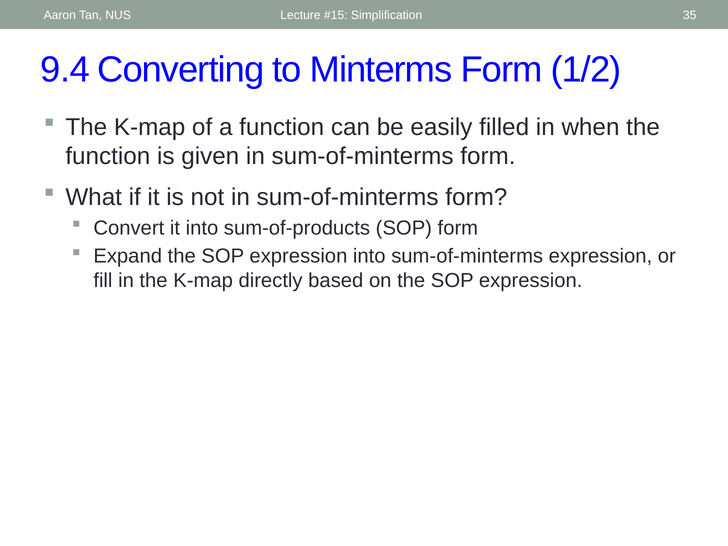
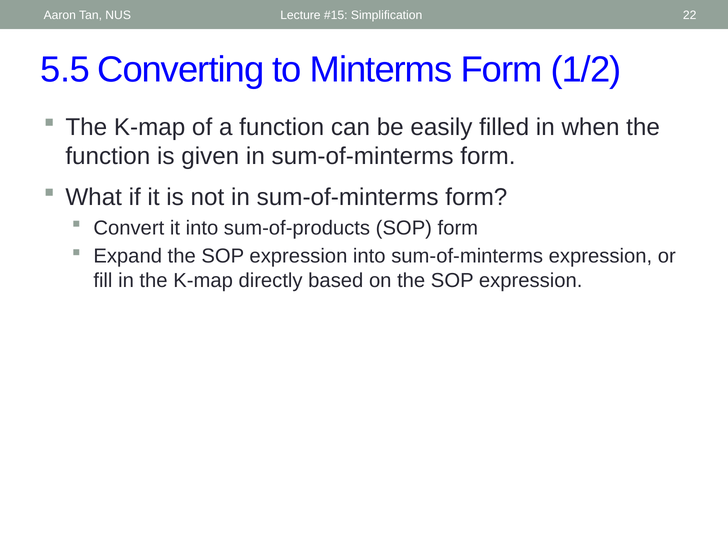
35: 35 -> 22 (690, 15)
9.4: 9.4 -> 5.5 (65, 70)
